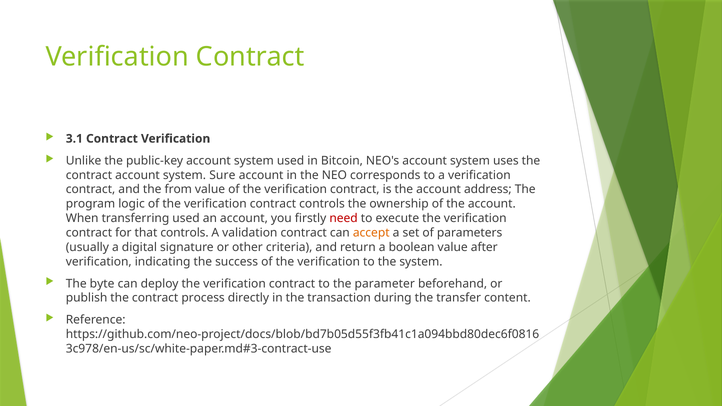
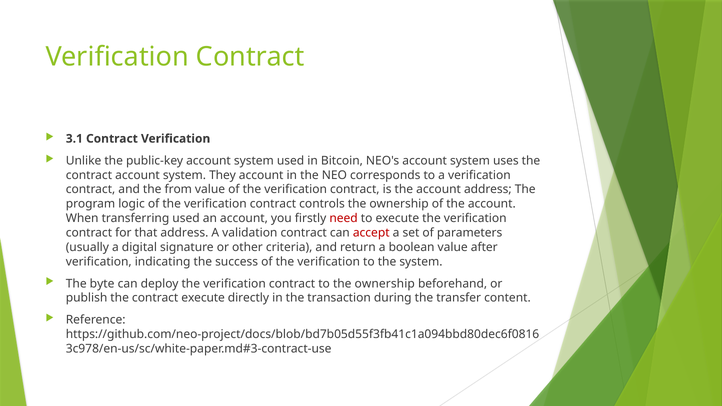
Sure: Sure -> They (222, 175)
that controls: controls -> address (184, 233)
accept colour: orange -> red (371, 233)
to the parameter: parameter -> ownership (385, 284)
contract process: process -> execute (203, 298)
